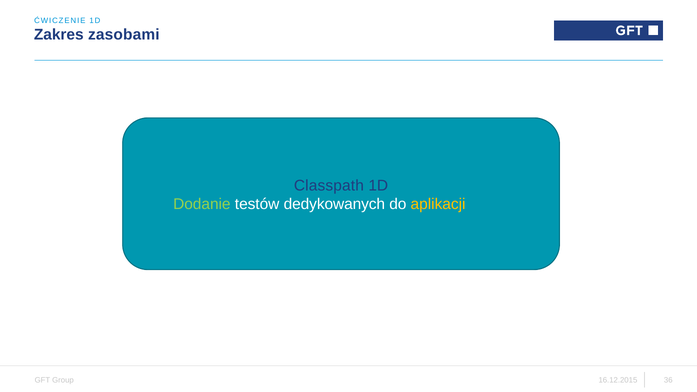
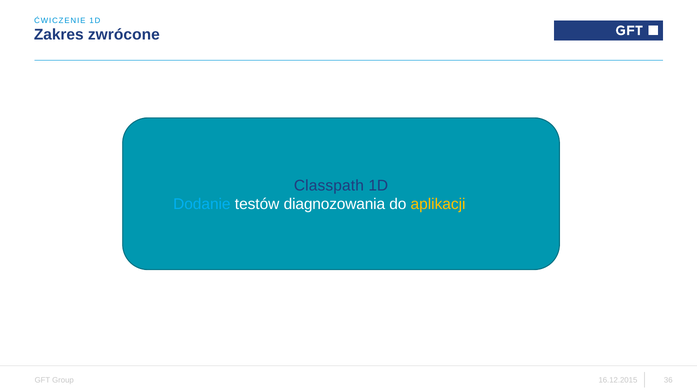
zasobami: zasobami -> zwrócone (124, 35)
Dodanie colour: light green -> light blue (202, 204)
dedykowanych: dedykowanych -> diagnozowania (334, 204)
